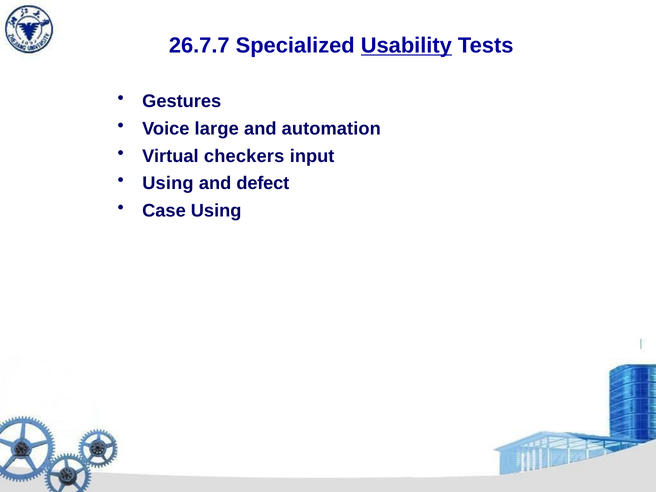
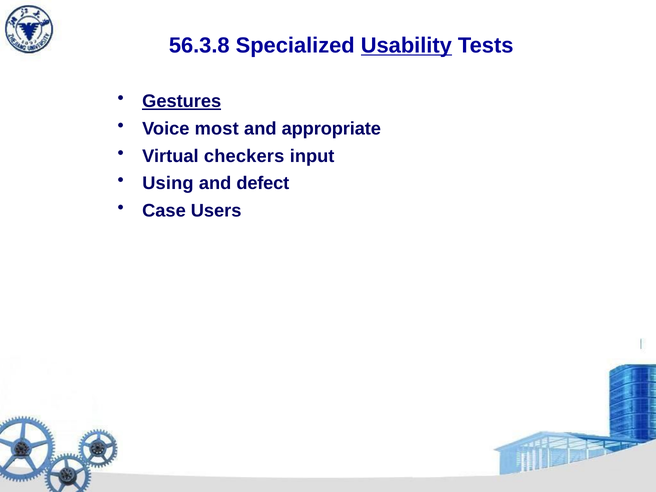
26.7.7: 26.7.7 -> 56.3.8 (199, 46)
Gestures underline: none -> present (182, 101)
large: large -> most (217, 129)
automation: automation -> appropriate (331, 129)
Case Using: Using -> Users (216, 211)
